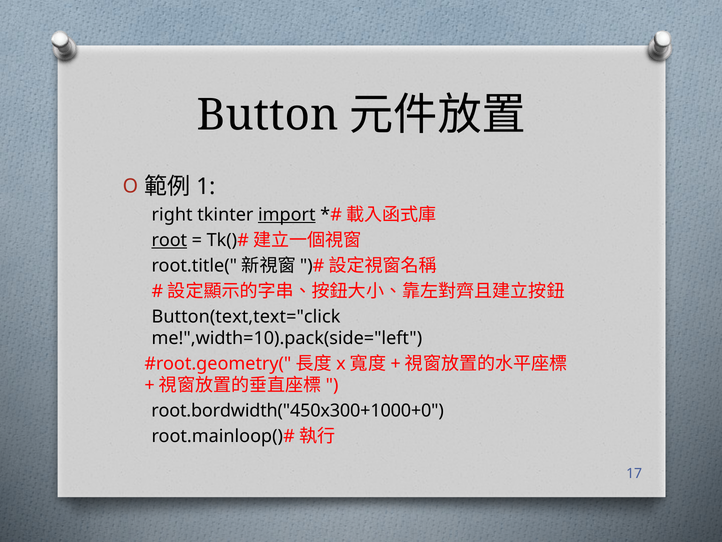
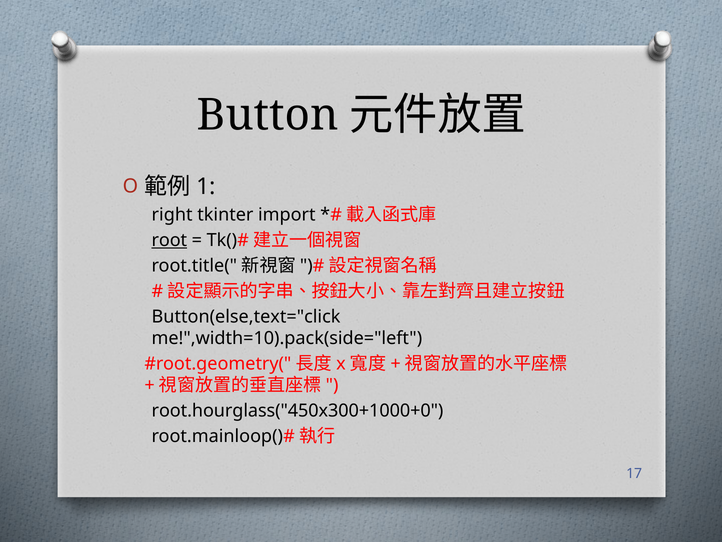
import underline: present -> none (287, 215)
Button(text,text="click: Button(text,text="click -> Button(else,text="click (246, 316)
root.bordwidth("450x300+1000+0: root.bordwidth("450x300+1000+0 -> root.hourglass("450x300+1000+0 (297, 411)
